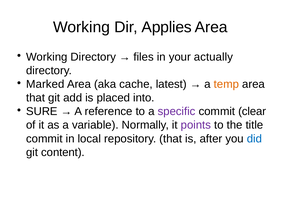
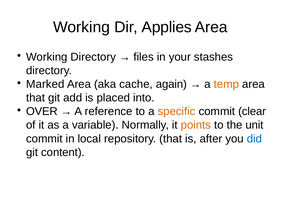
actually: actually -> stashes (214, 57)
latest: latest -> again (171, 84)
SURE: SURE -> OVER (42, 111)
specific colour: purple -> orange (177, 111)
points colour: purple -> orange (196, 125)
title: title -> unit (254, 125)
